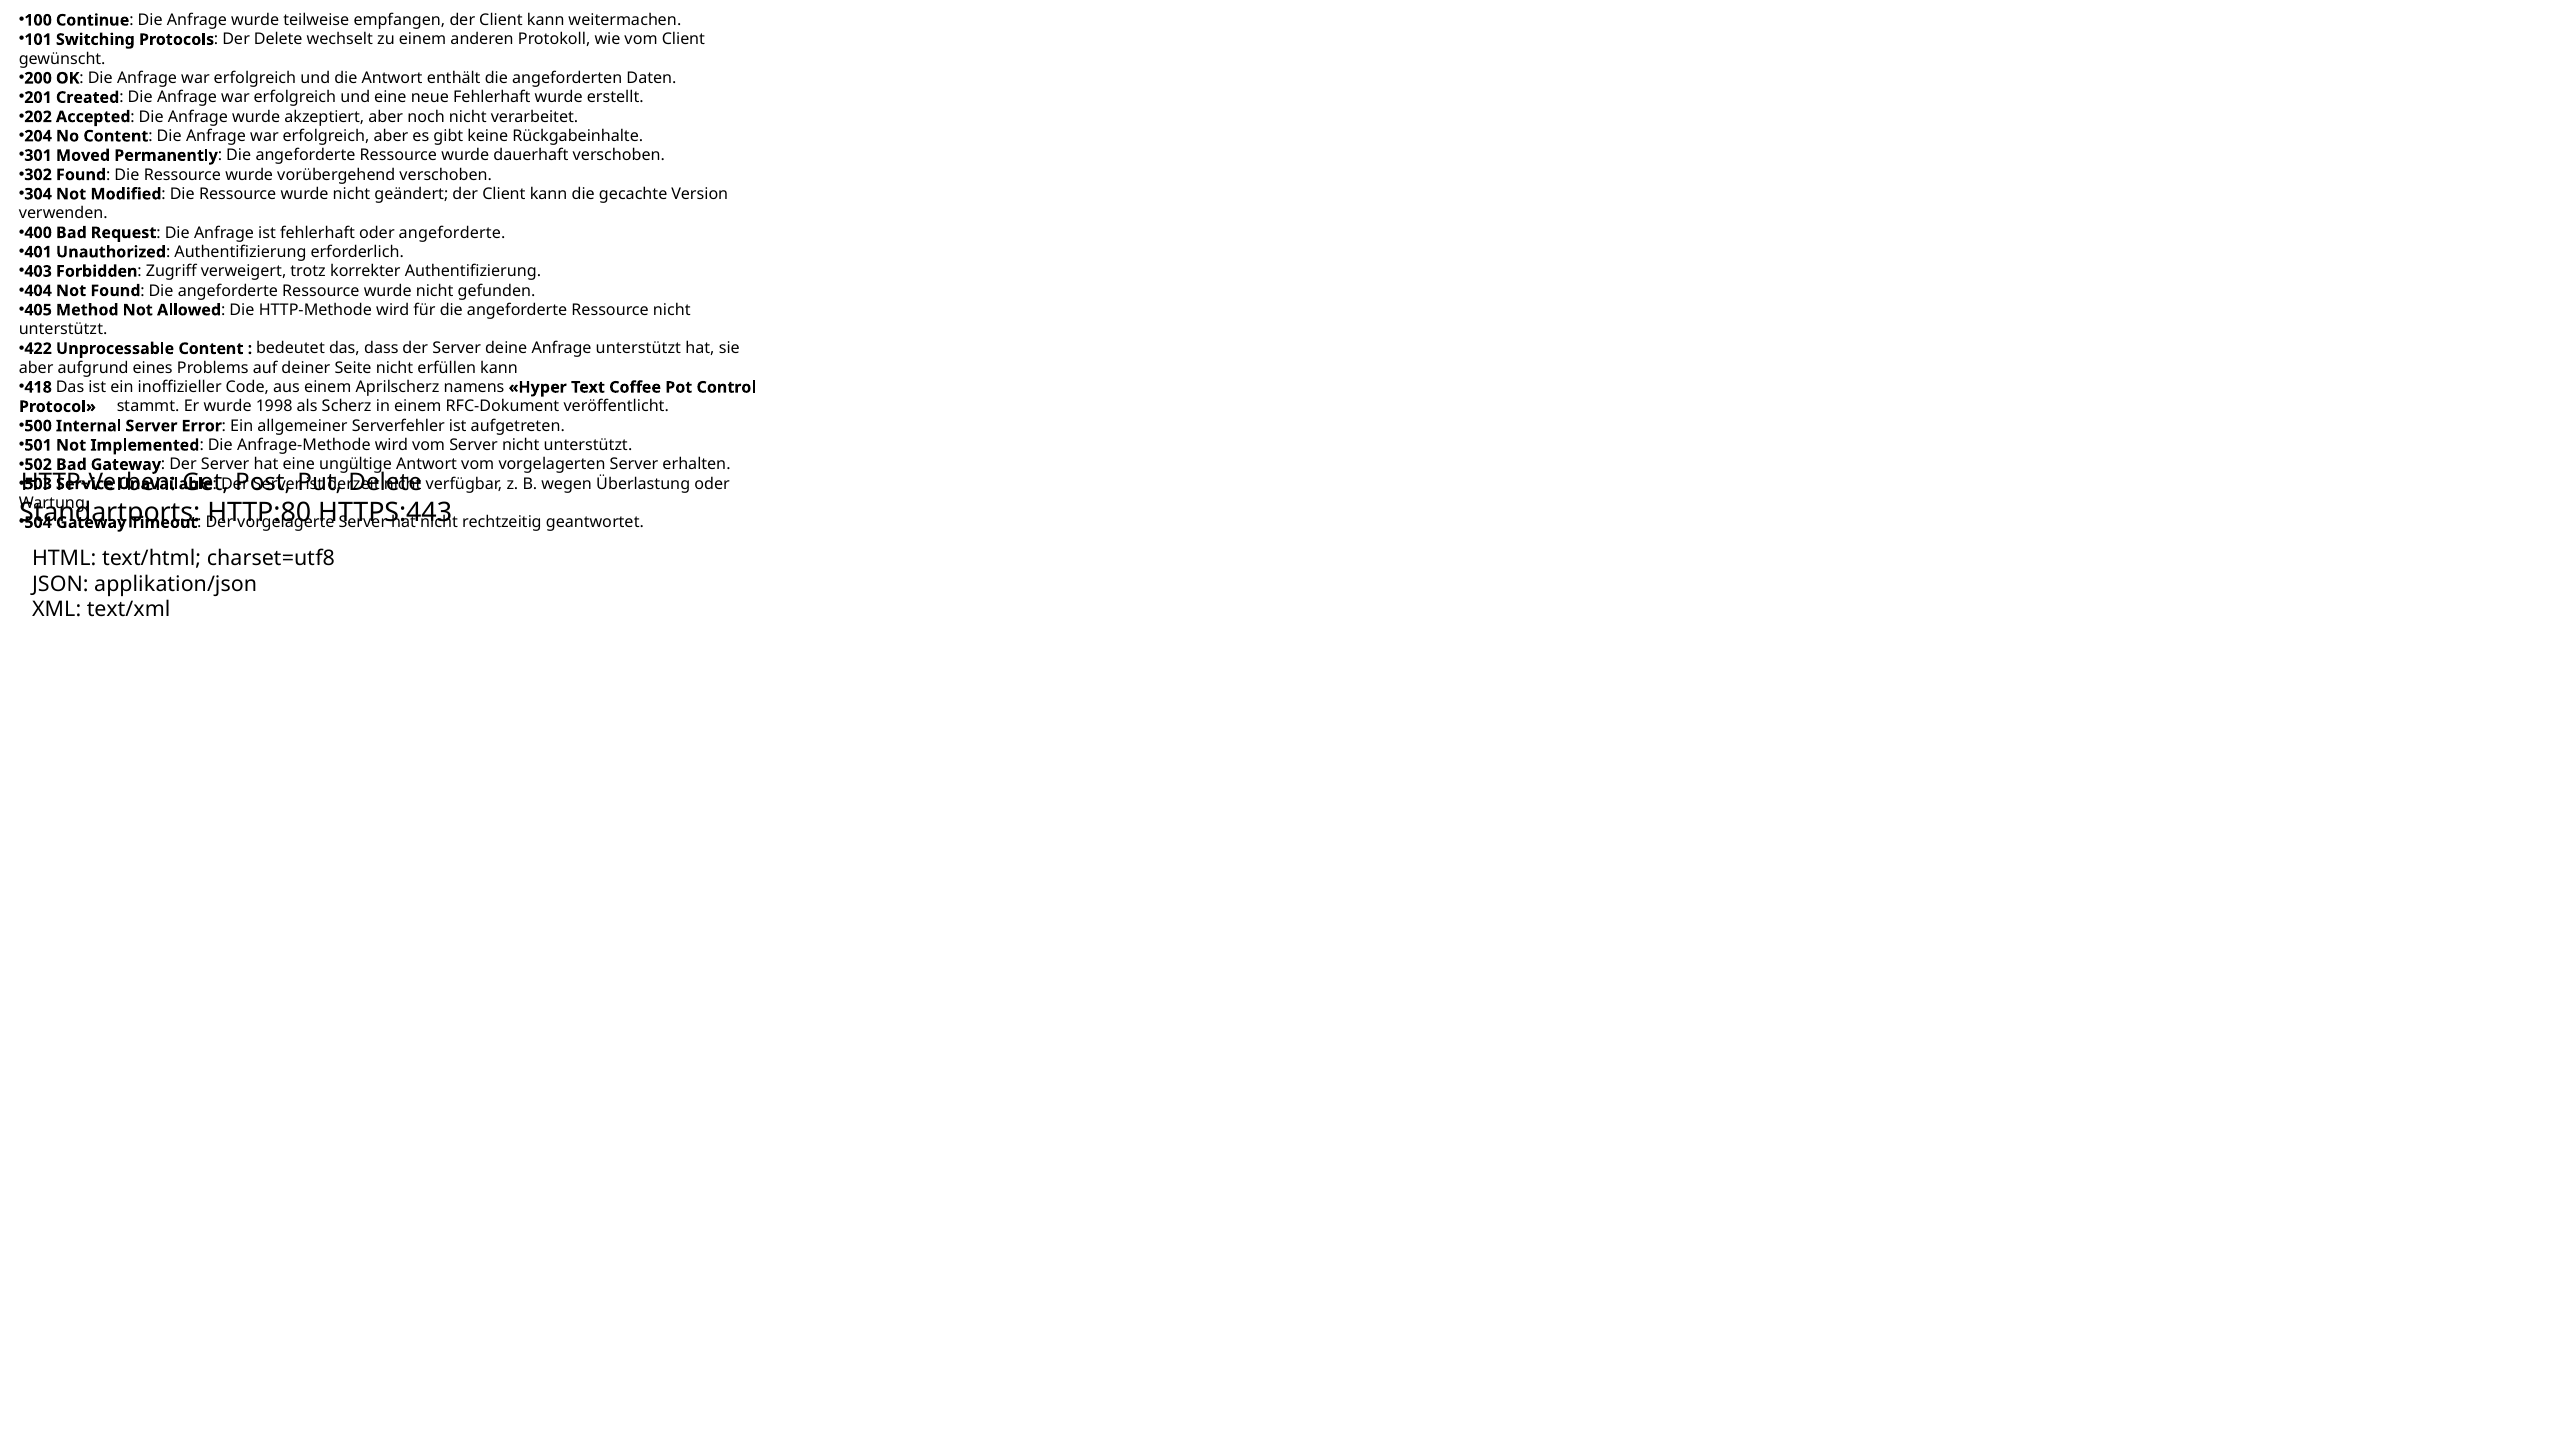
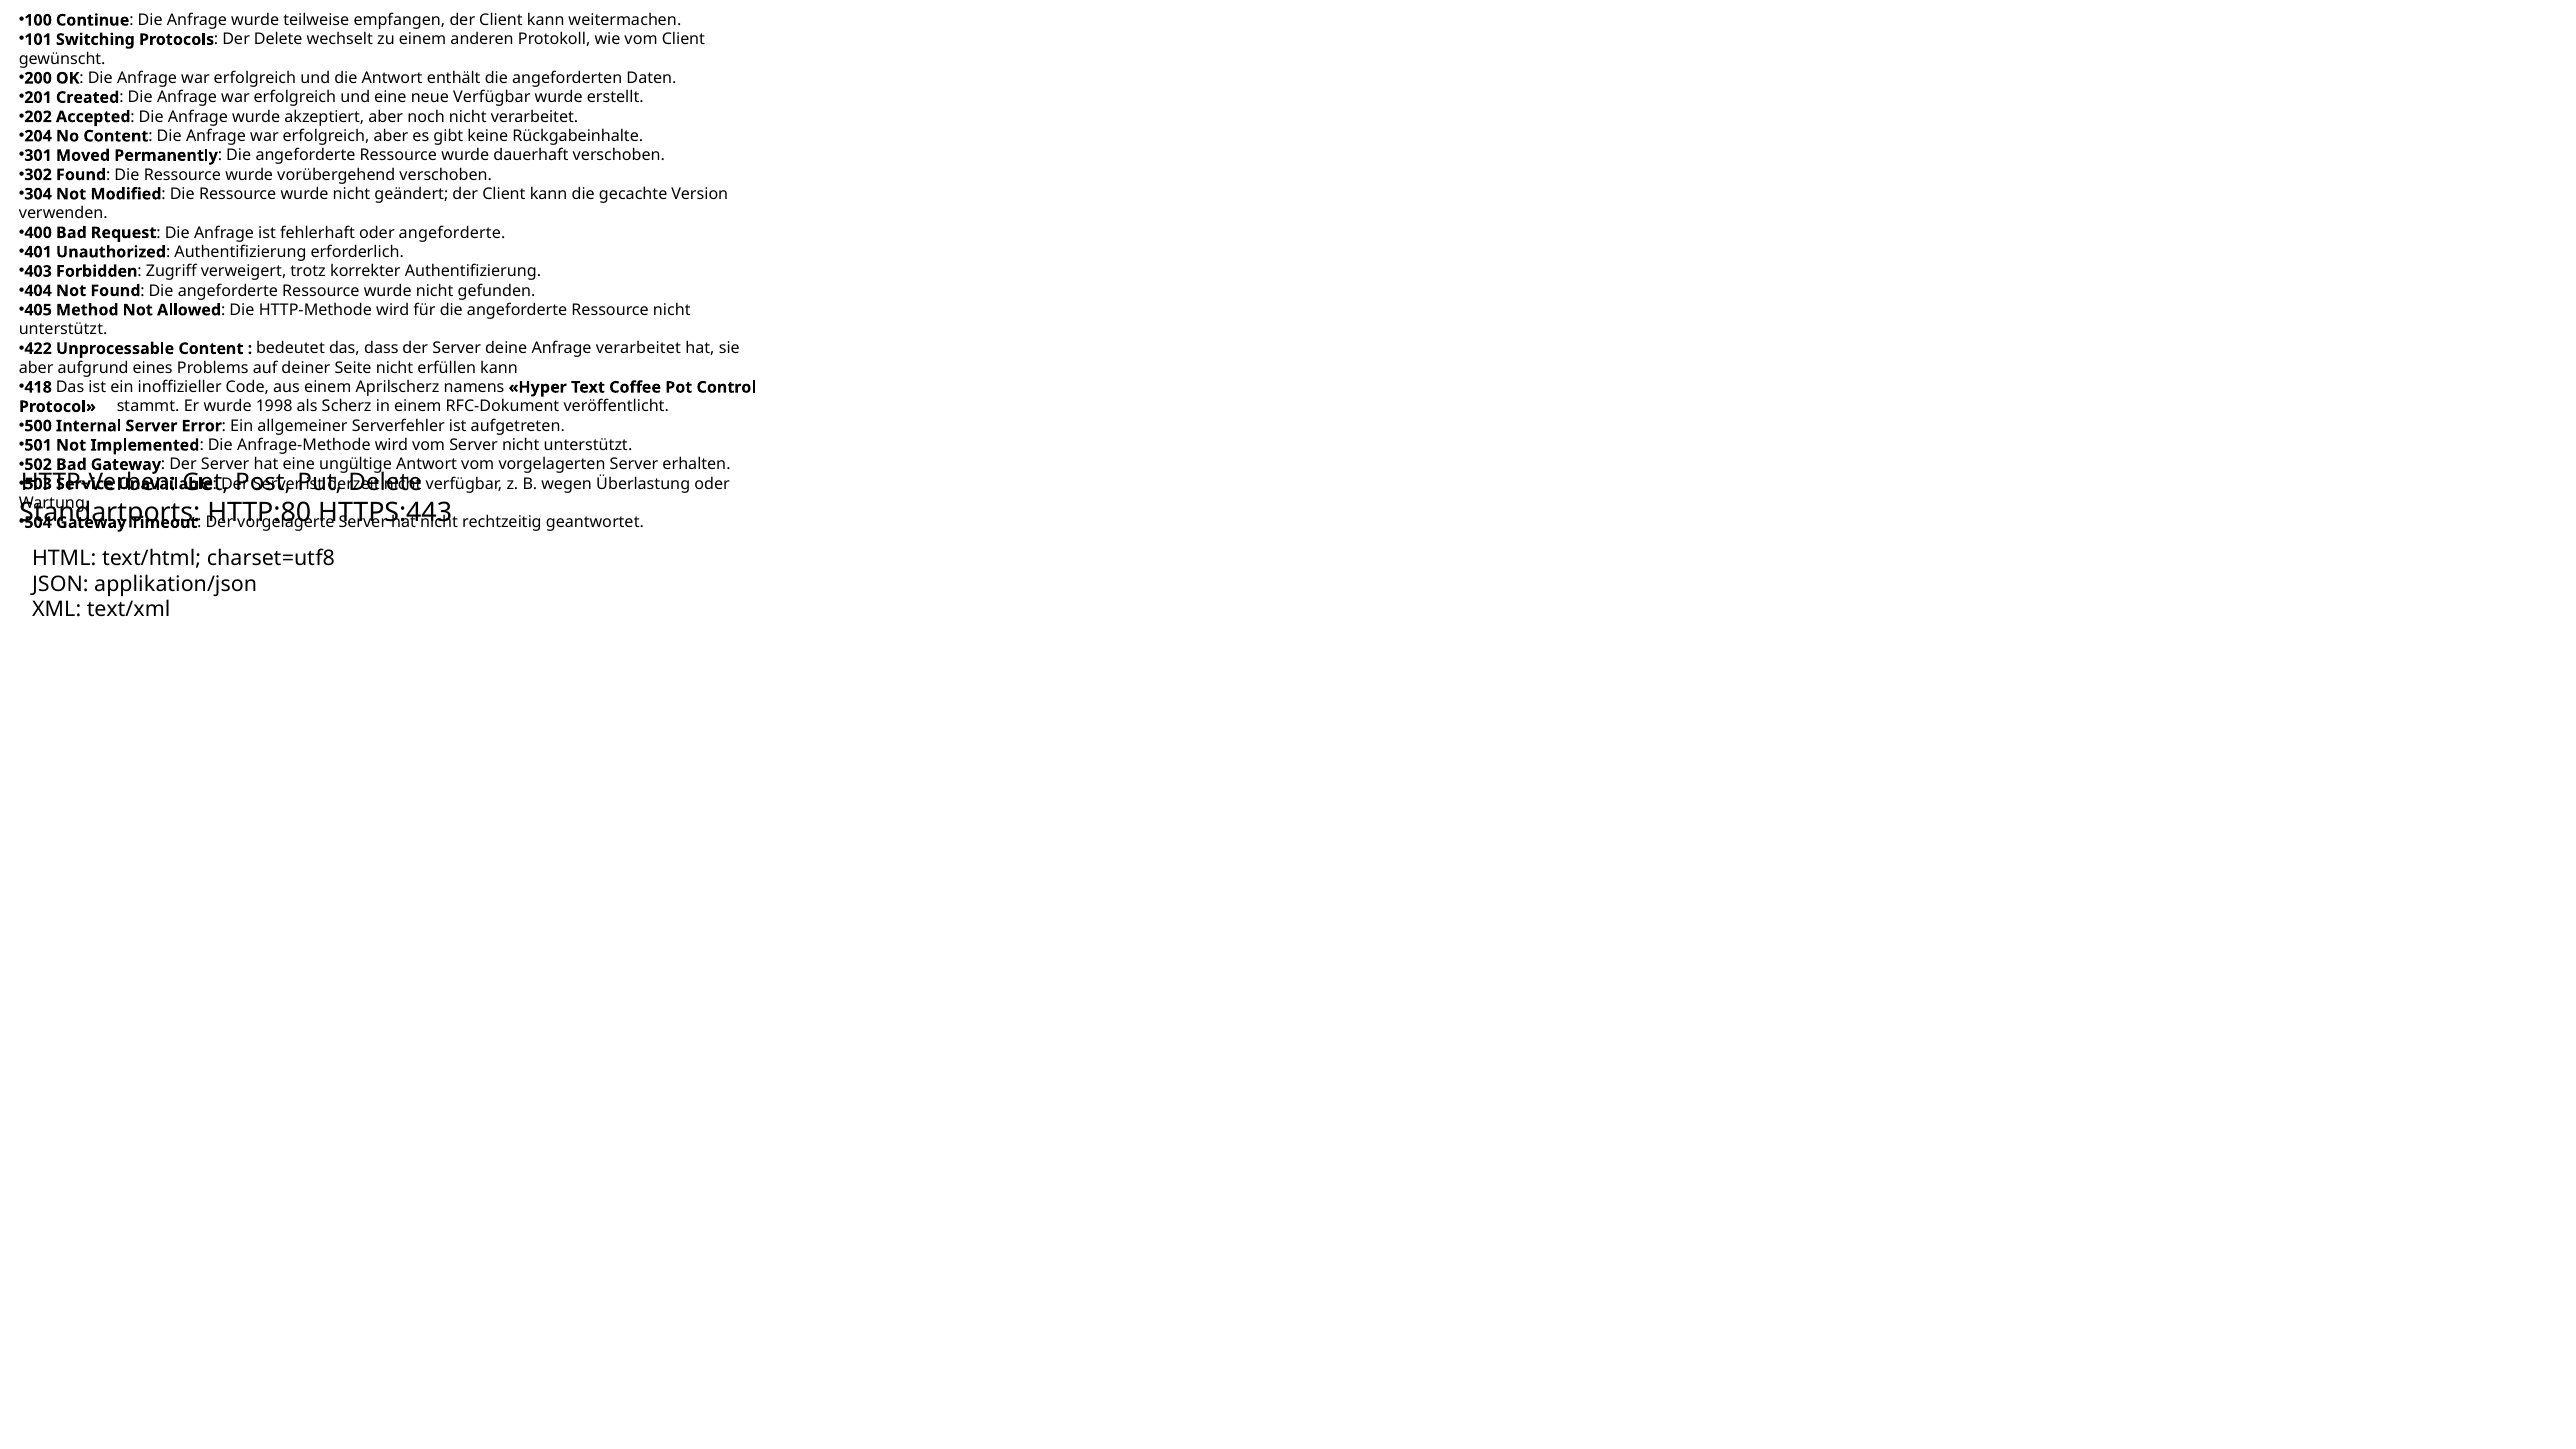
neue Fehlerhaft: Fehlerhaft -> Verfügbar (492, 98)
Anfrage unterstützt: unterstützt -> verarbeitet (638, 349)
